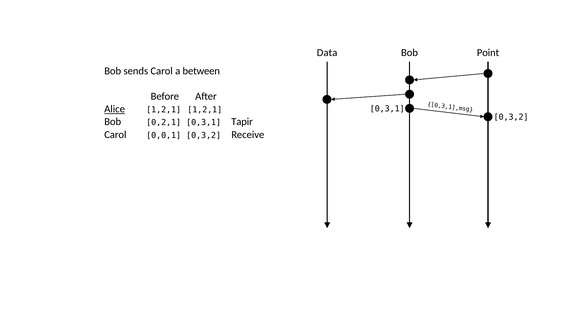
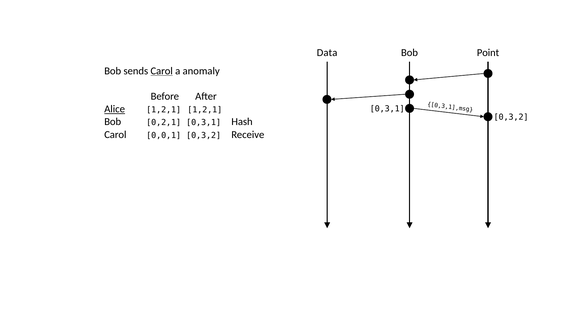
Carol underline: none -> present (162, 71)
between: between -> anomaly (201, 71)
Tapir: Tapir -> Hash (242, 122)
